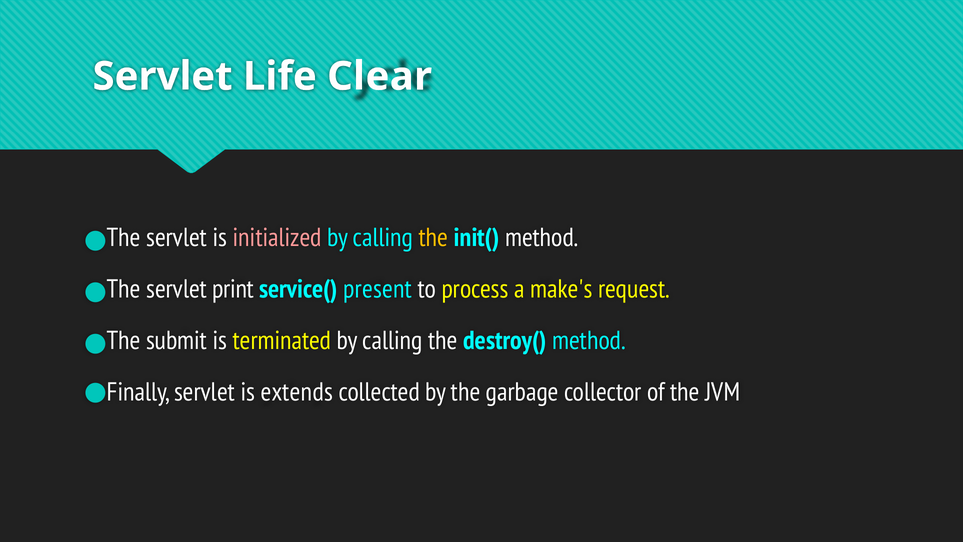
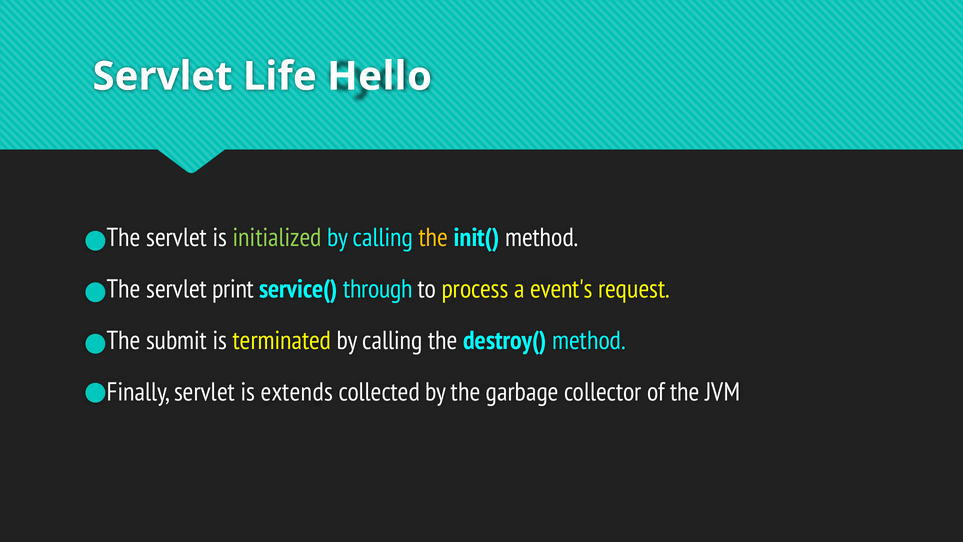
Clear: Clear -> Hello (380, 76)
initialized colour: pink -> light green (277, 237)
present: present -> through (378, 289)
make's: make's -> event's (561, 289)
